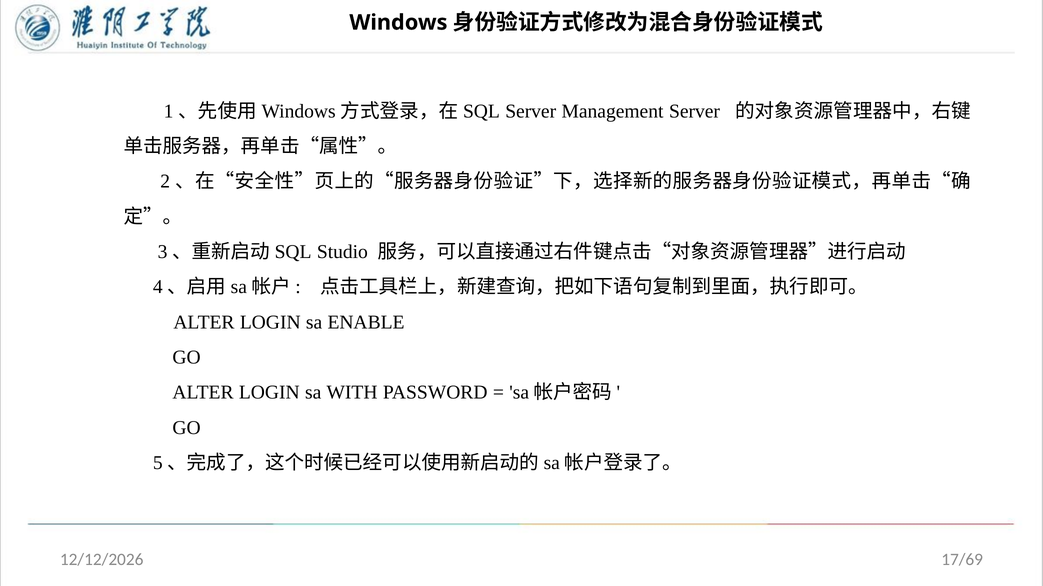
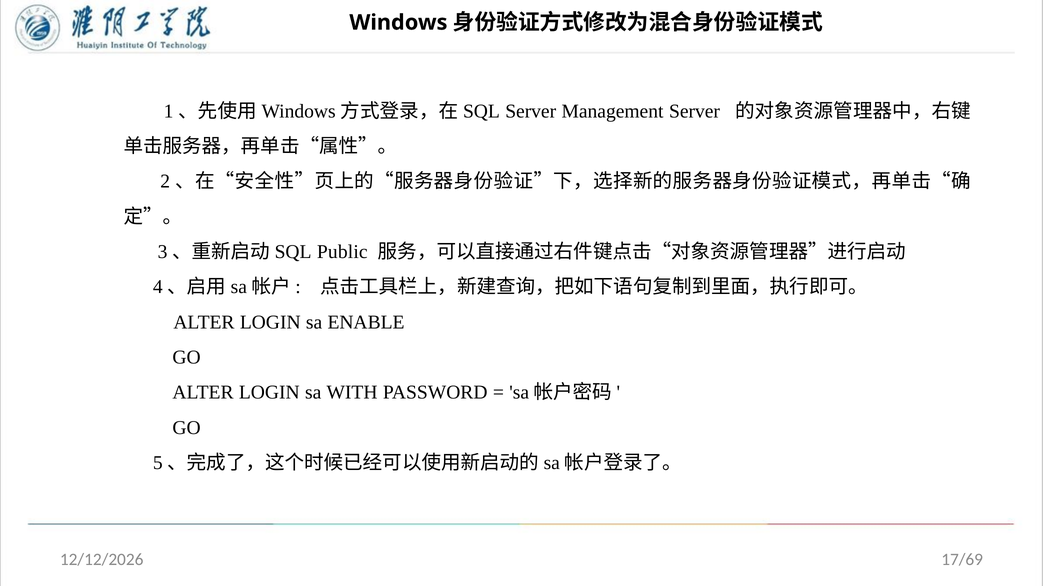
Studio: Studio -> Public (342, 252)
